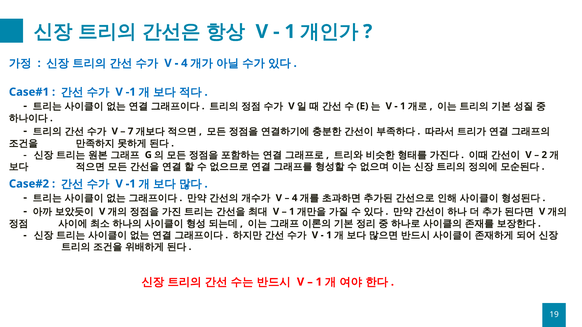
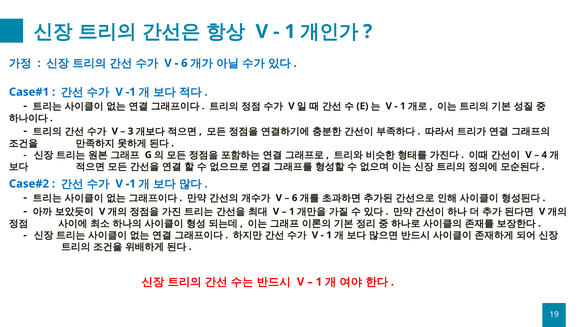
4: 4 -> 6 (184, 63)
7: 7 -> 3 (131, 131)
2: 2 -> 4 (544, 155)
4: 4 -> 6 (295, 198)
